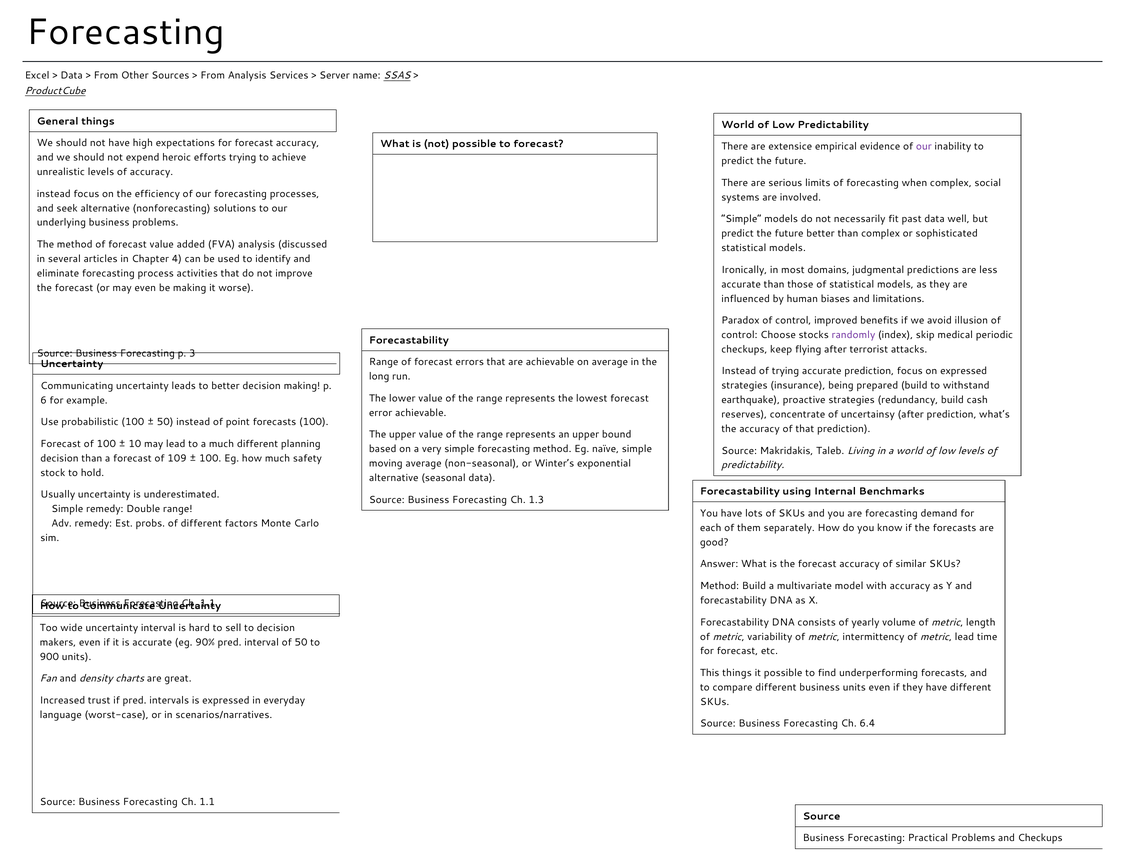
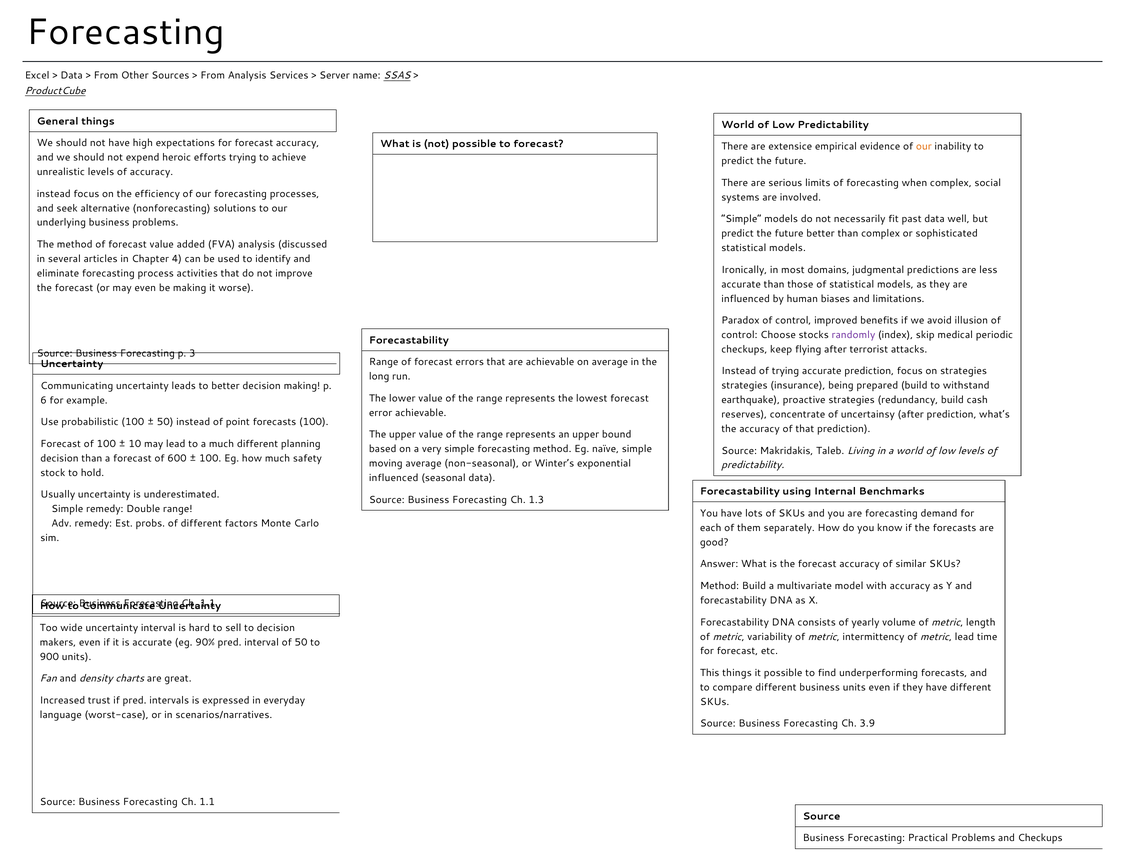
our colour: purple -> orange (924, 147)
on expressed: expressed -> strategies (964, 371)
109: 109 -> 600 (177, 458)
alternative: alternative -> influenced (394, 478)
6.4: 6.4 -> 3.9 (867, 724)
